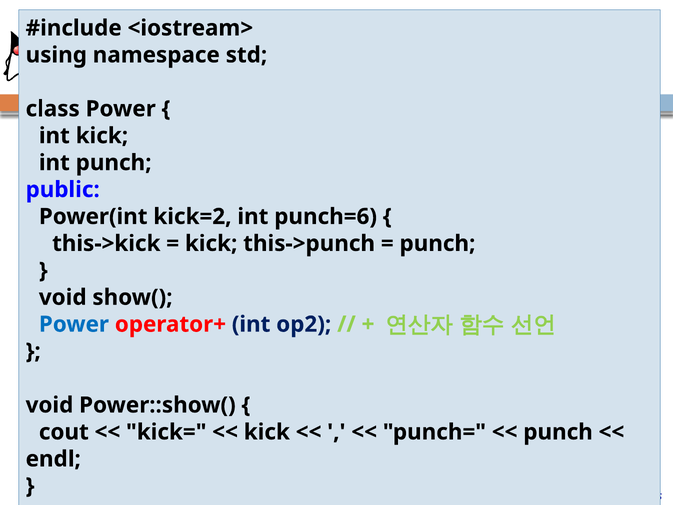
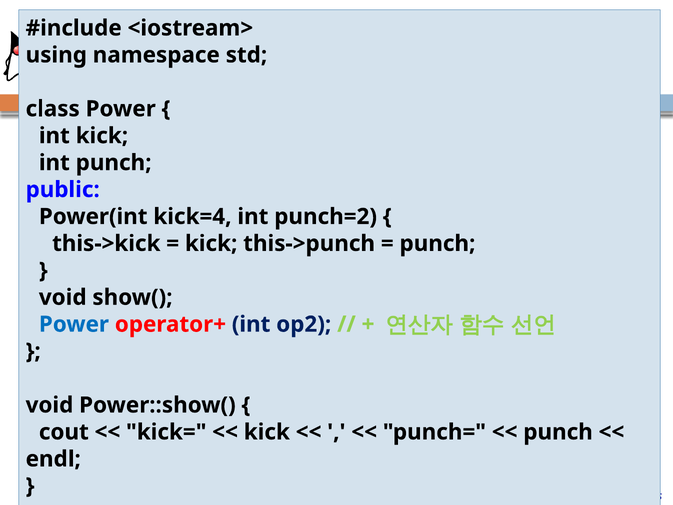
kick=2: kick=2 -> kick=4 (192, 216)
punch=6: punch=6 -> punch=2 (326, 216)
